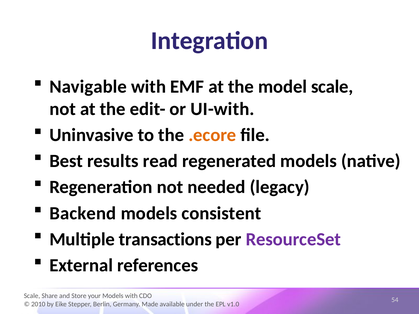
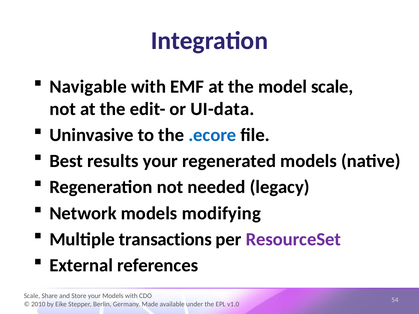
UI-with: UI-with -> UI-data (223, 109)
.ecore colour: orange -> blue (212, 135)
results read: read -> your (160, 161)
Backend: Backend -> Network (83, 213)
consistent: consistent -> modifying (221, 213)
